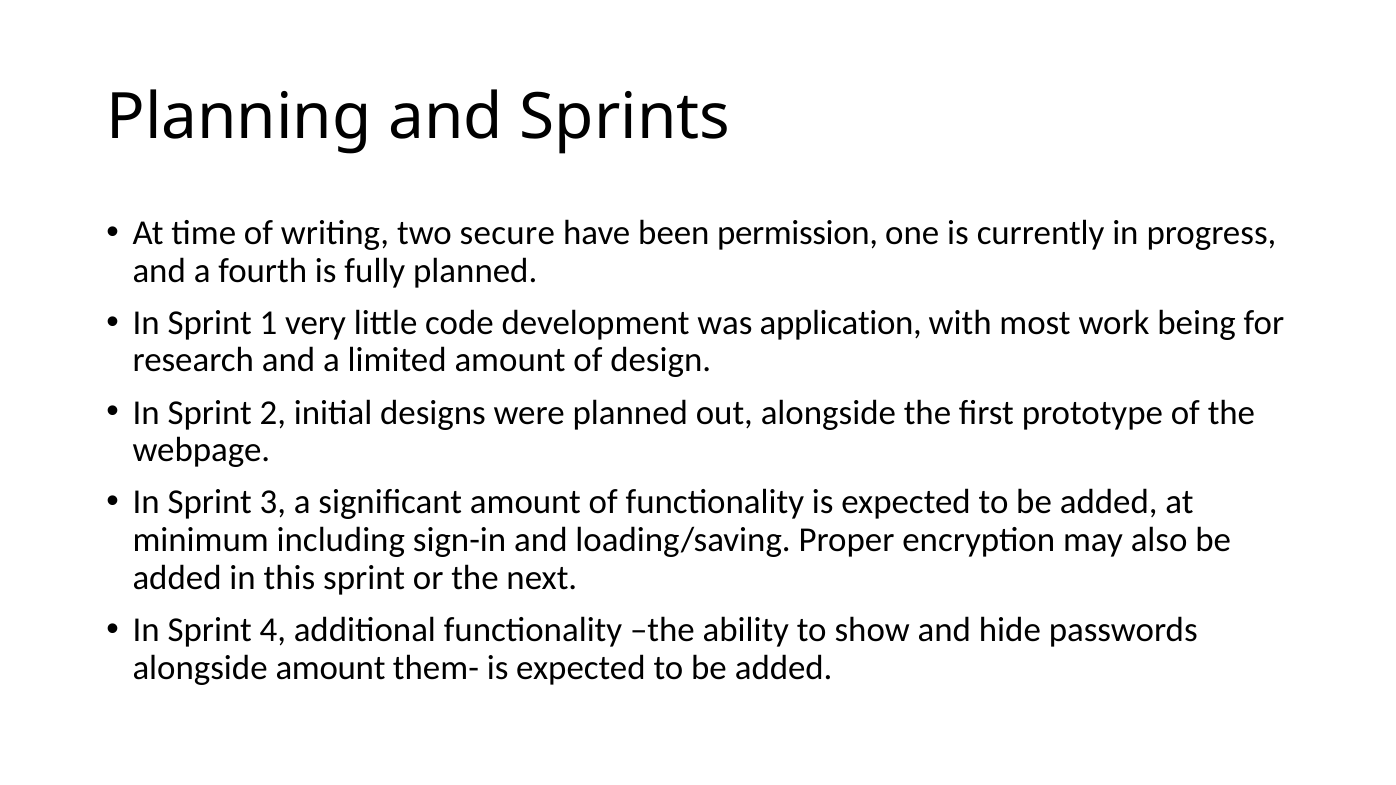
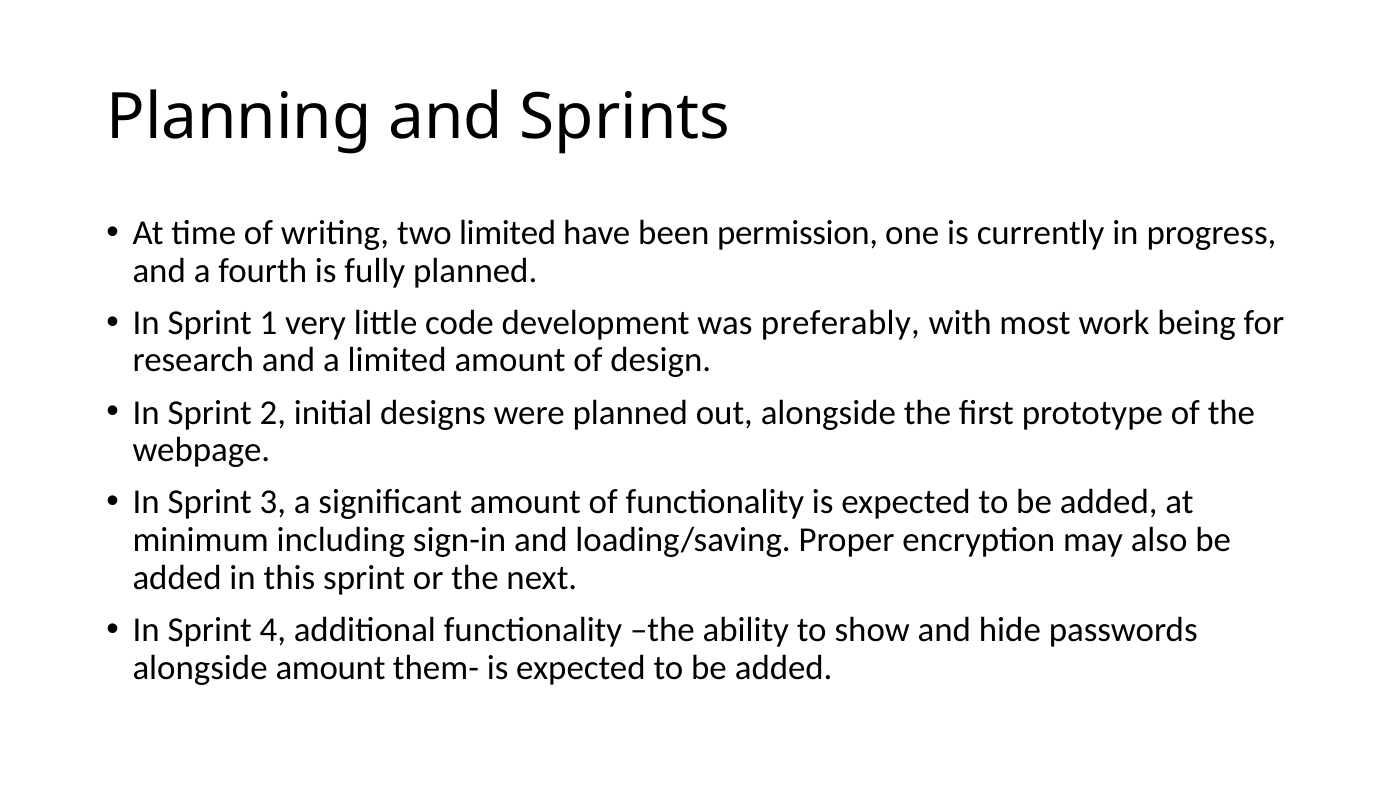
two secure: secure -> limited (508, 233)
application: application -> preferably (840, 323)
